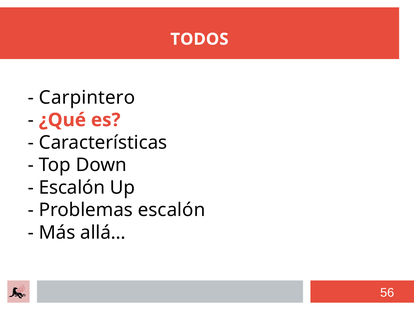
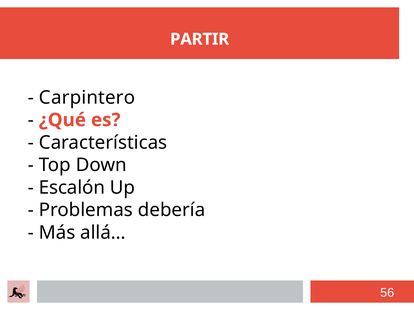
TODOS: TODOS -> PARTIR (200, 39)
Problemas escalón: escalón -> debería (172, 210)
